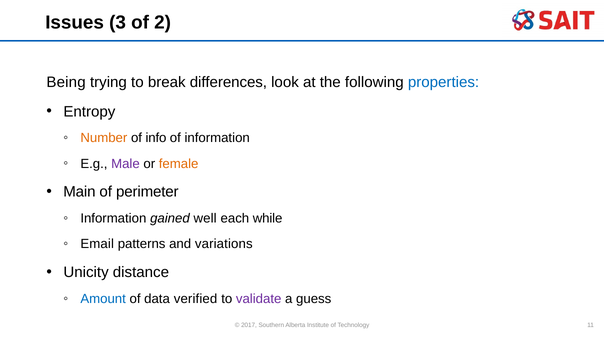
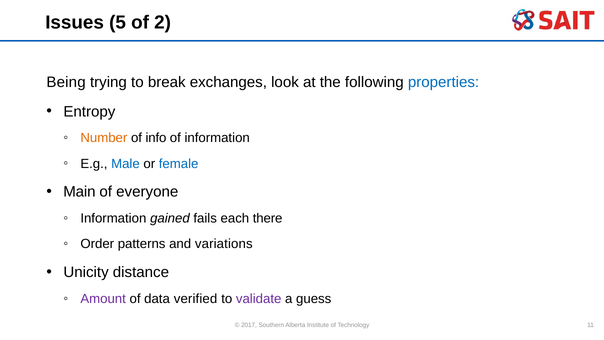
3: 3 -> 5 (118, 23)
differences: differences -> exchanges (228, 82)
Male colour: purple -> blue (125, 164)
female colour: orange -> blue (179, 164)
perimeter: perimeter -> everyone (147, 192)
well: well -> fails (205, 218)
while: while -> there (268, 218)
Email: Email -> Order (97, 244)
Amount colour: blue -> purple (103, 299)
